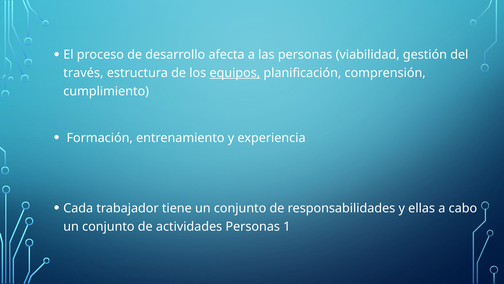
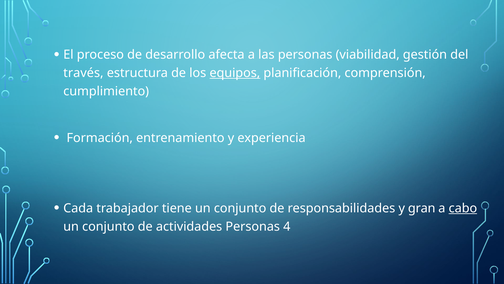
ellas: ellas -> gran (422, 208)
cabo underline: none -> present (463, 208)
1: 1 -> 4 (287, 226)
